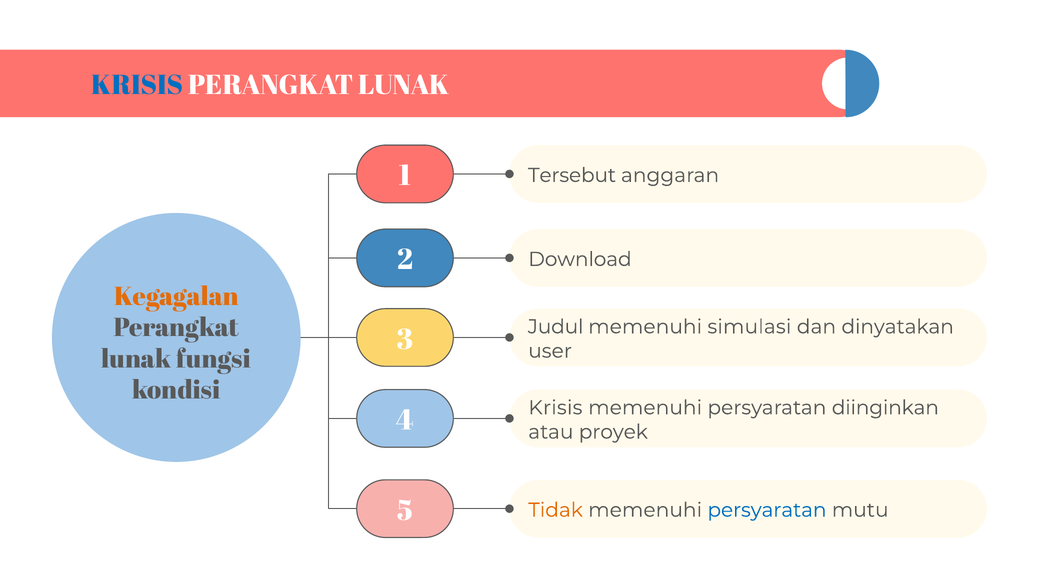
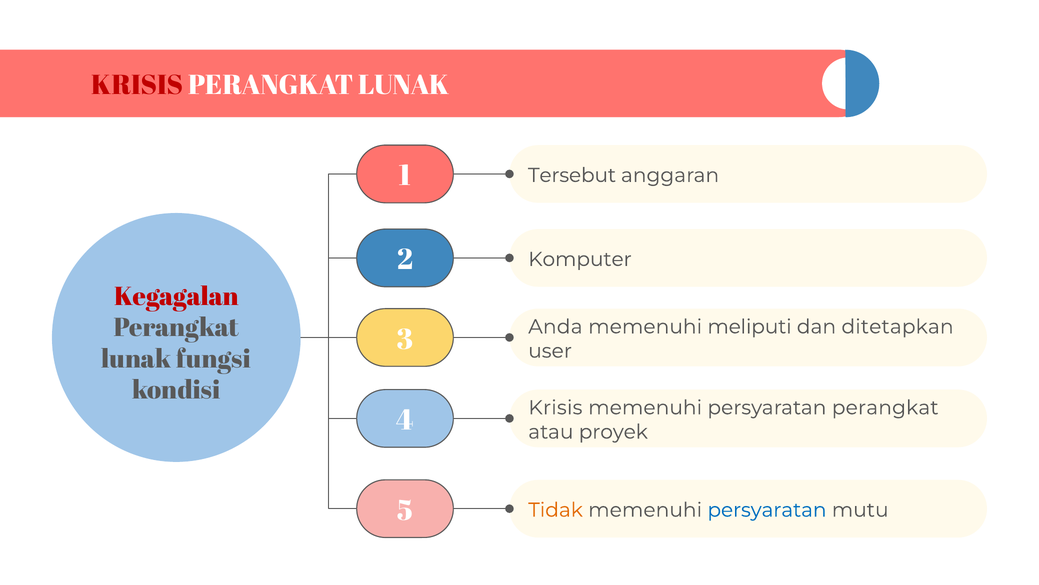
KRISIS colour: blue -> red (137, 85)
Download: Download -> Komputer (580, 259)
Kegagalan colour: orange -> red (176, 296)
Judul: Judul -> Anda (555, 326)
simulasi: simulasi -> meliputi (750, 326)
dinyatakan: dinyatakan -> ditetapkan (898, 326)
persyaratan diinginkan: diinginkan -> perangkat (885, 407)
